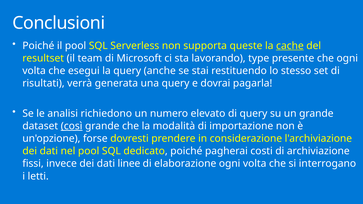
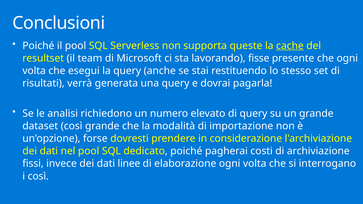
type: type -> fisse (259, 58)
così underline: present -> none (72, 126)
i letti: letti -> così (38, 176)
